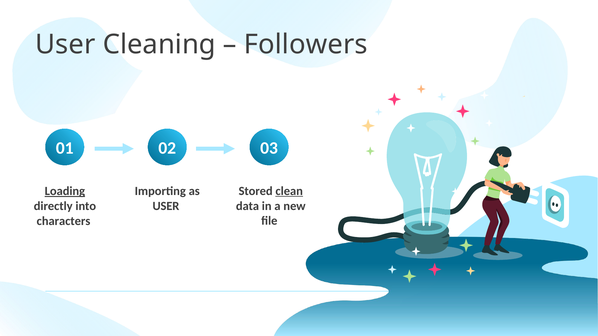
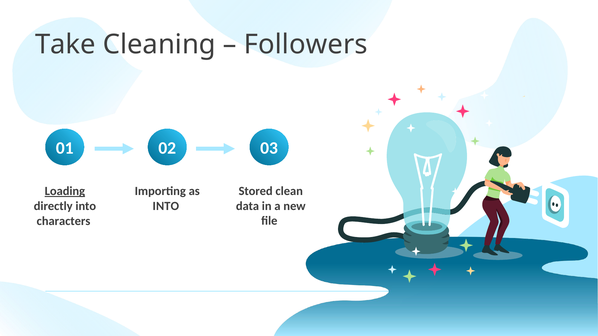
User: User -> Take (65, 44)
clean underline: present -> none (289, 191)
USER: USER -> INTO (166, 206)
